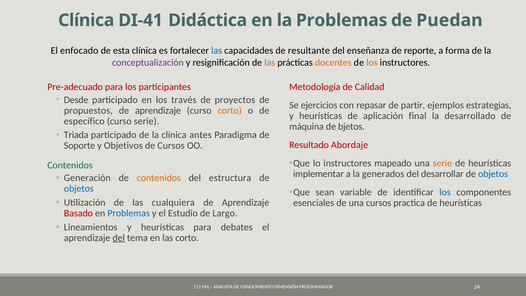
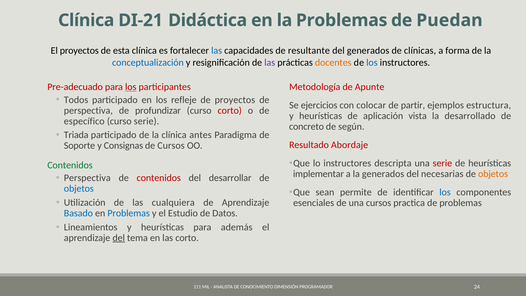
DI-41: DI-41 -> DI-21 (141, 20)
El enfocado: enfocado -> proyectos (79, 51)
del enseñanza: enseñanza -> generados (368, 51)
reporte: reporte -> clínicas (420, 51)
conceptualización colour: purple -> blue (148, 62)
las colour: orange -> purple (270, 62)
los colour: orange -> blue (372, 62)
los underline: none -> present (131, 87)
Calidad: Calidad -> Apunte (370, 87)
Desde: Desde -> Todos (76, 100)
través: través -> refleje (184, 100)
repasar: repasar -> colocar (371, 105)
estrategias: estrategias -> estructura (489, 105)
propuestos: propuestos -> perspectiva (88, 110)
aprendizaje: aprendizaje -> profundizar (158, 110)
corto colour: orange -> red (230, 110)
final: final -> vista (418, 116)
máquina: máquina -> concreto (306, 127)
bjetos: bjetos -> según (351, 127)
Objetivos: Objetivos -> Consignas (123, 146)
mapeado: mapeado -> descripta (393, 163)
serie colour: orange -> red (442, 163)
desarrollar: desarrollar -> necesarias (442, 174)
objetos colour: blue -> orange (493, 174)
Generación: Generación -> Perspectiva (87, 178)
contenidos colour: orange -> red (159, 178)
estructura: estructura -> desarrollar (230, 178)
variable: variable -> permite (356, 192)
practica de heurísticas: heurísticas -> problemas (461, 203)
Basado colour: red -> blue (78, 213)
Largo: Largo -> Datos (225, 213)
debates: debates -> además (237, 227)
